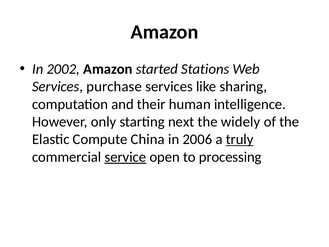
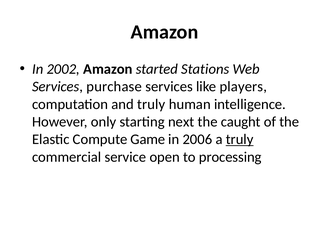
sharing: sharing -> players (243, 87)
and their: their -> truly (151, 104)
widely: widely -> caught (241, 122)
China: China -> Game (148, 139)
service underline: present -> none (125, 157)
